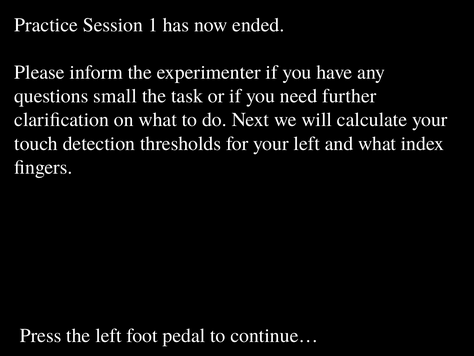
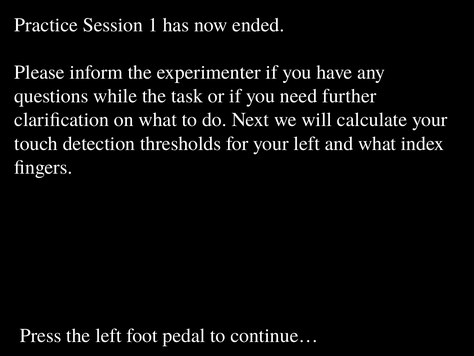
small: small -> while (115, 96)
